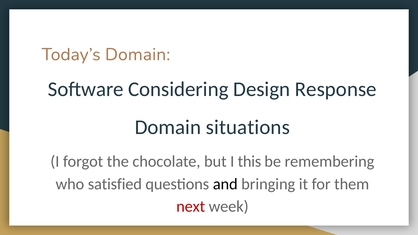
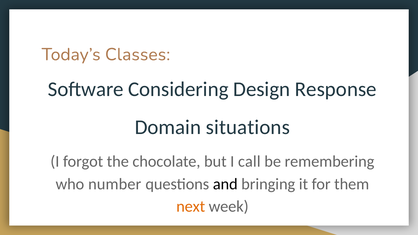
Today’s Domain: Domain -> Classes (138, 55)
this: this -> call (249, 162)
satisfied: satisfied -> number (115, 184)
next colour: red -> orange (191, 207)
